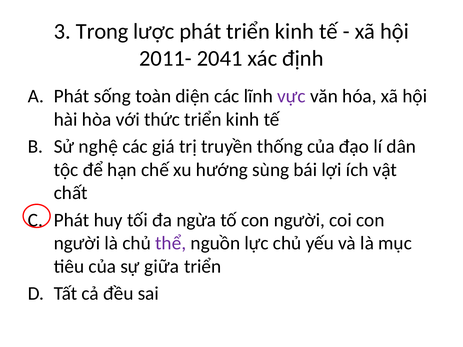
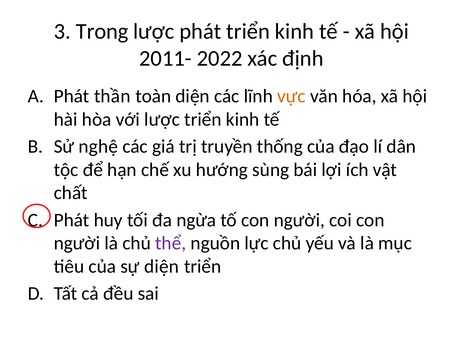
2041: 2041 -> 2022 (220, 58)
sống: sống -> thần (112, 96)
vực colour: purple -> orange (292, 96)
với thức: thức -> lược (162, 119)
sự giữa: giữa -> diện (162, 267)
